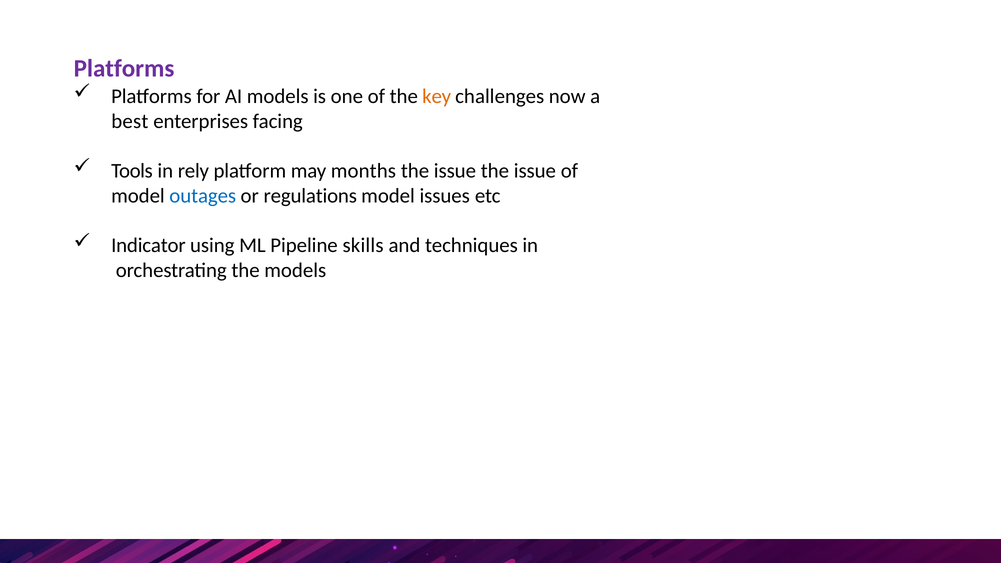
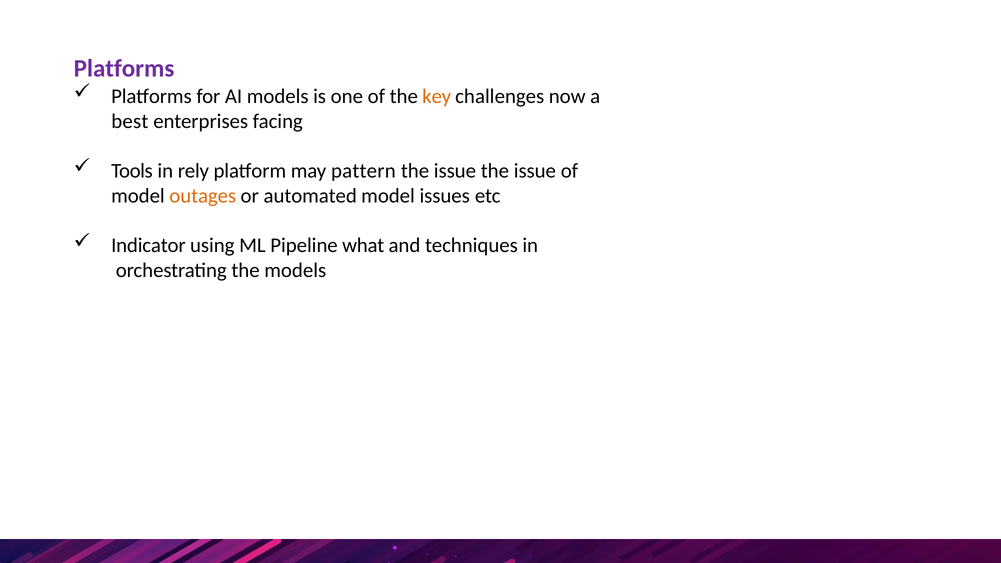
months: months -> pattern (363, 171)
outages colour: blue -> orange (203, 196)
regulations: regulations -> automated (310, 196)
skills: skills -> what (363, 246)
